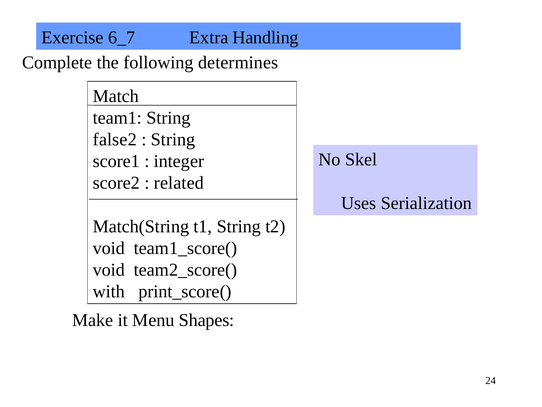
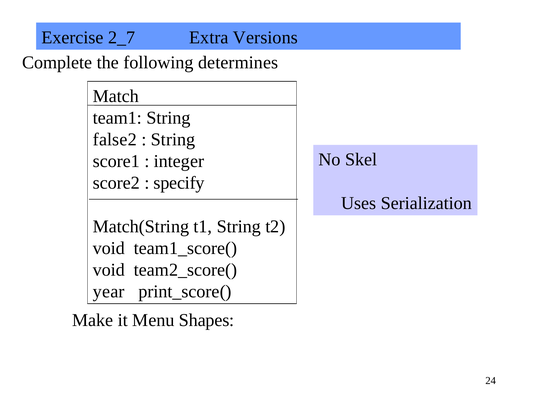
6_7: 6_7 -> 2_7 (122, 37)
Handling: Handling -> Versions (265, 37)
related: related -> specify (179, 183)
with: with -> year (109, 291)
